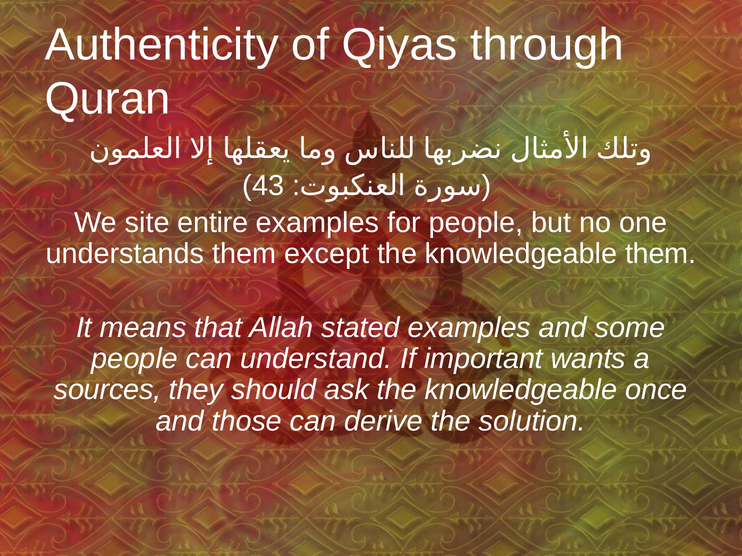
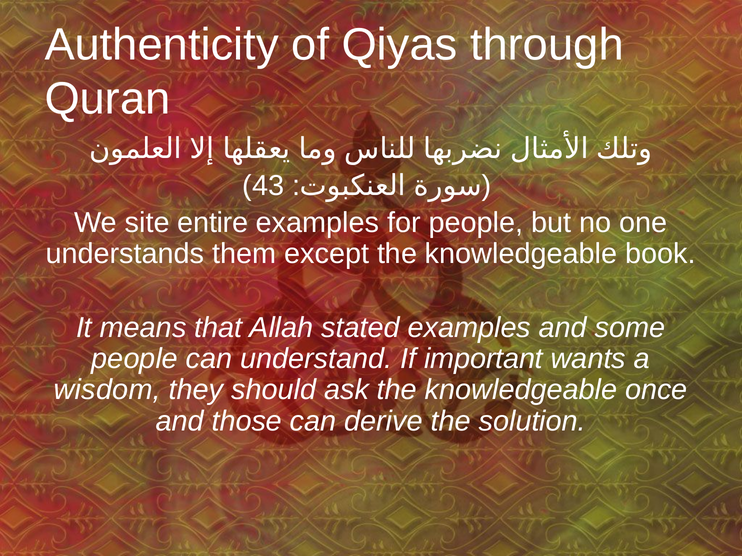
knowledgeable them: them -> book (660, 254)
sources: sources -> wisdom (107, 390)
